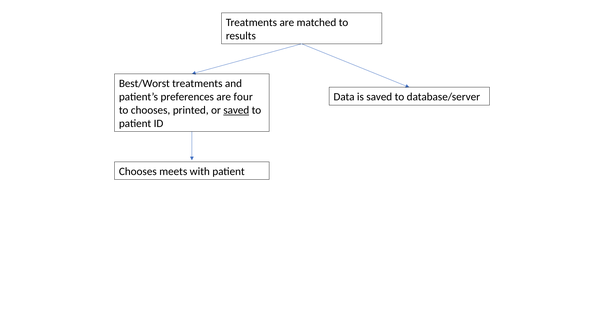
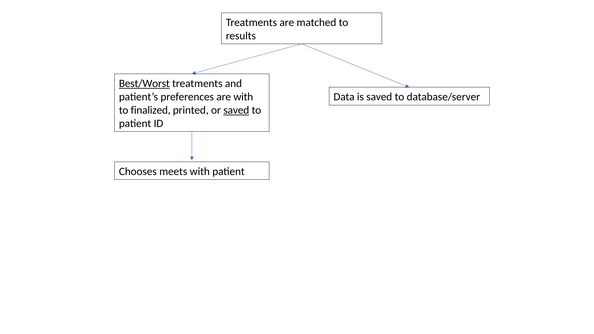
Best/Worst underline: none -> present (144, 83)
are four: four -> with (243, 97)
to chooses: chooses -> finalized (151, 110)
